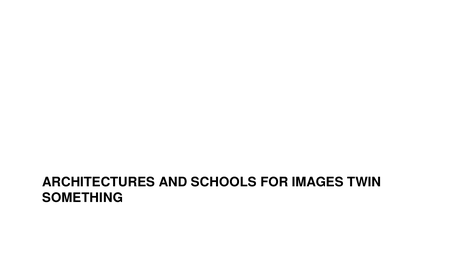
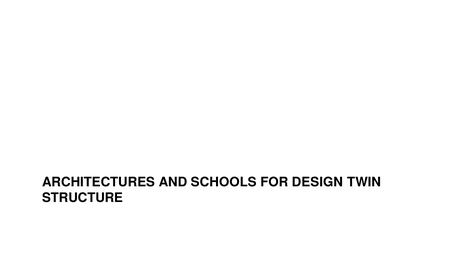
IMAGES: IMAGES -> DESIGN (318, 183)
SOMETHING: SOMETHING -> STRUCTURE (83, 198)
